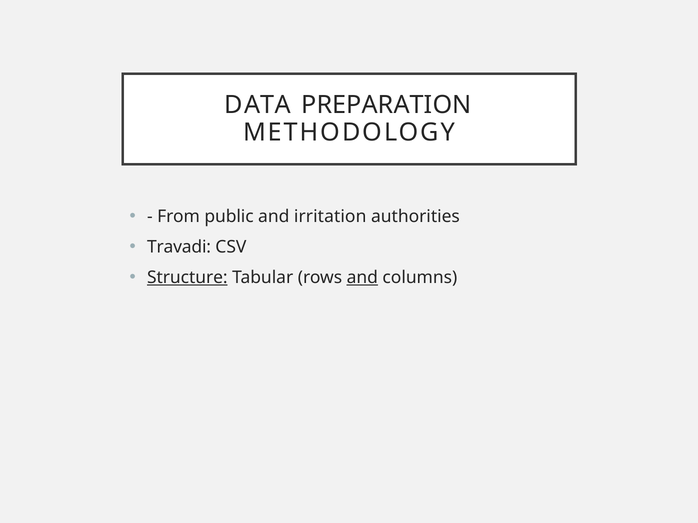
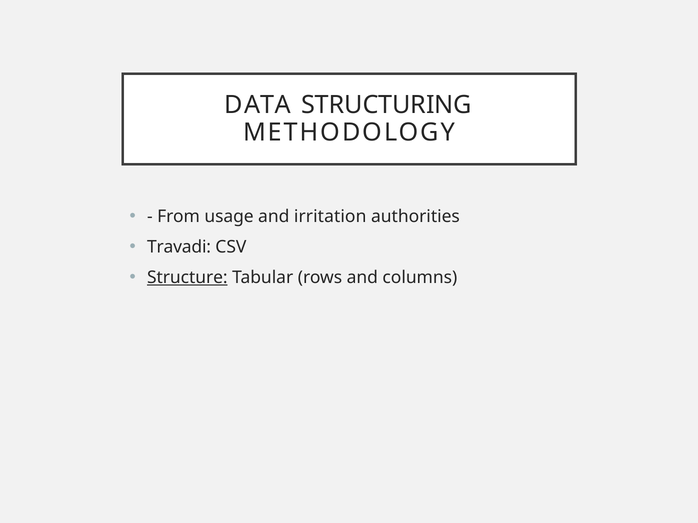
PREPARATION: PREPARATION -> STRUCTURING (386, 105)
public: public -> usage (229, 217)
and underline: present -> none (362, 278)
